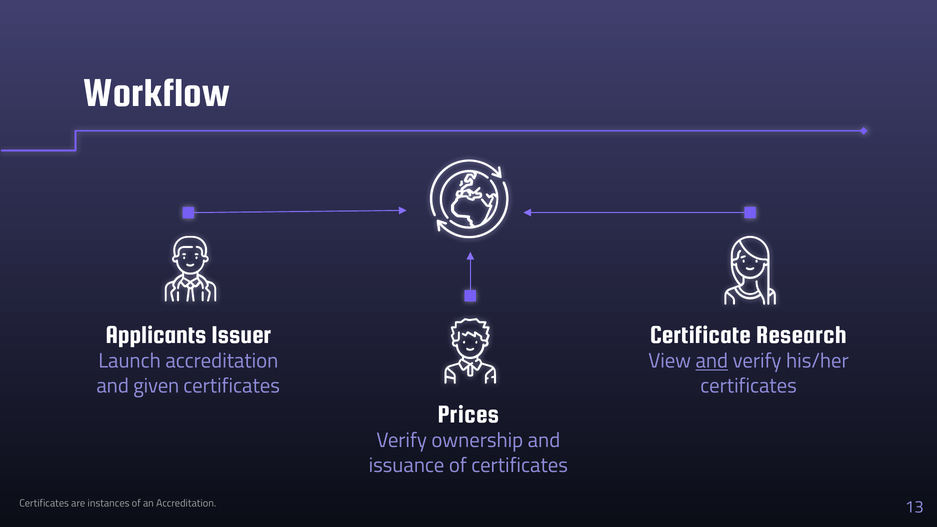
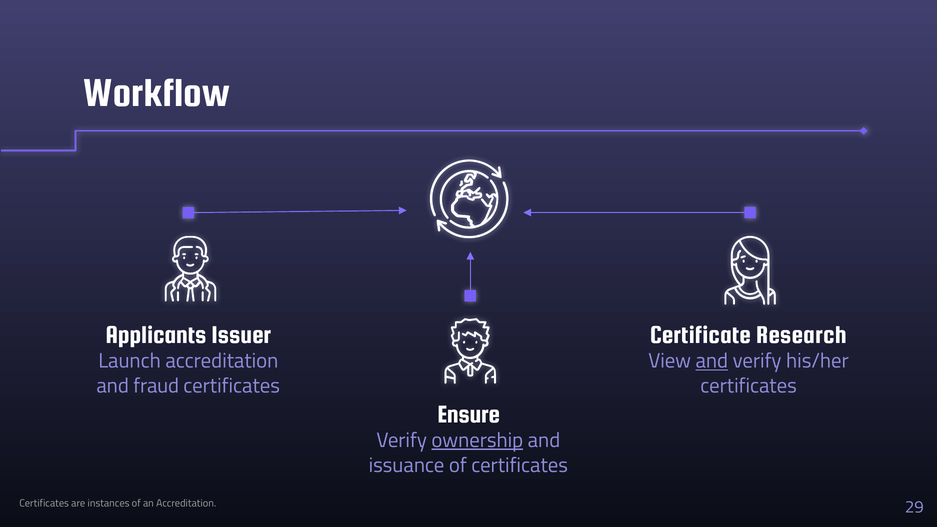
given: given -> fraud (156, 386)
Prices: Prices -> Ensure (469, 414)
ownership underline: none -> present (477, 440)
13: 13 -> 29 (914, 507)
